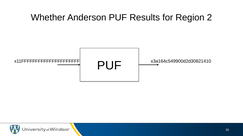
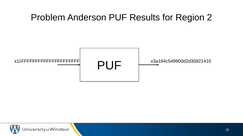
Whether: Whether -> Problem (48, 17)
